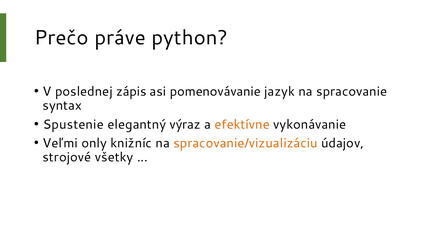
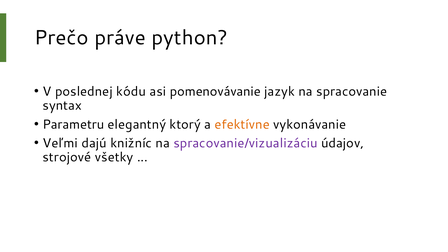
zápis: zápis -> kódu (131, 91)
Spustenie: Spustenie -> Parametru (73, 124)
výraz: výraz -> ktorý (185, 124)
only: only -> dajú (94, 143)
spracovanie/vizualizáciu colour: orange -> purple (246, 143)
